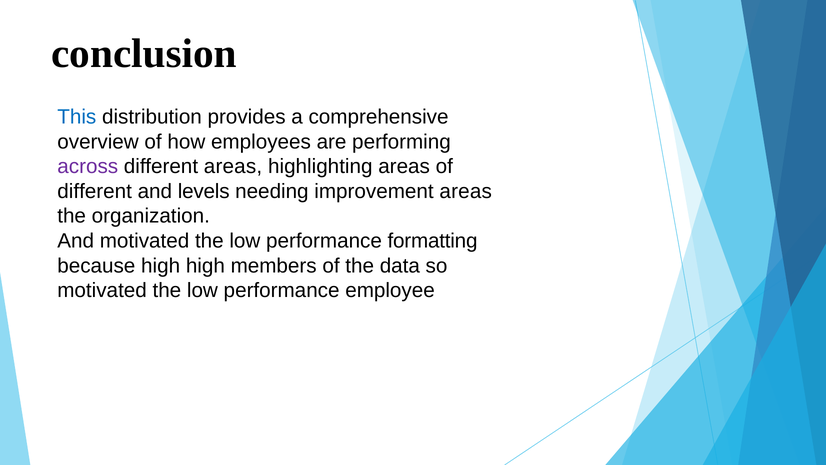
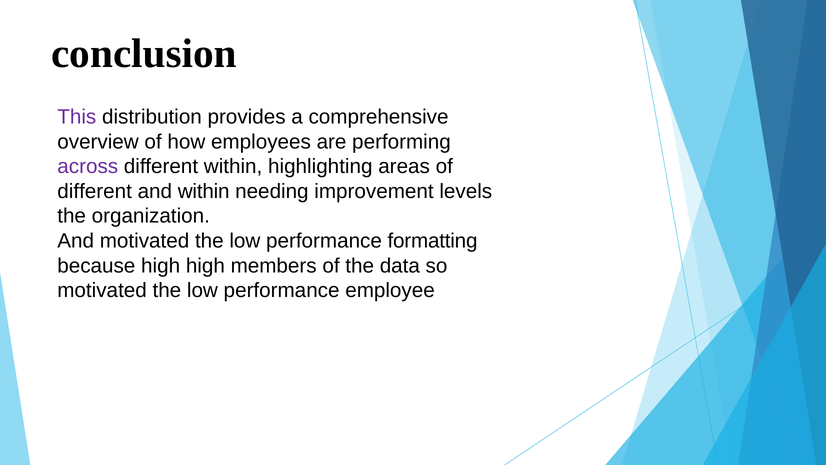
This colour: blue -> purple (77, 117)
different areas: areas -> within (233, 166)
and levels: levels -> within (204, 191)
improvement areas: areas -> levels (466, 191)
